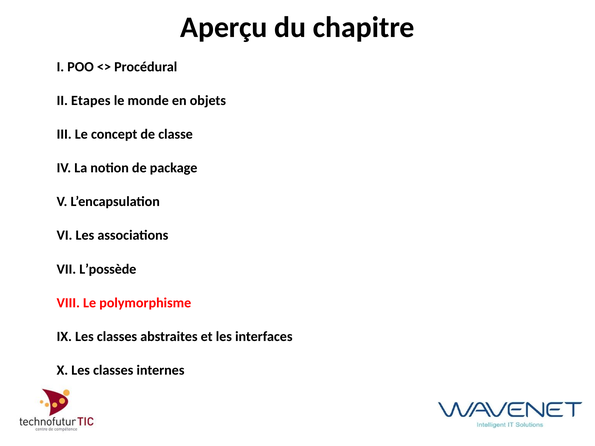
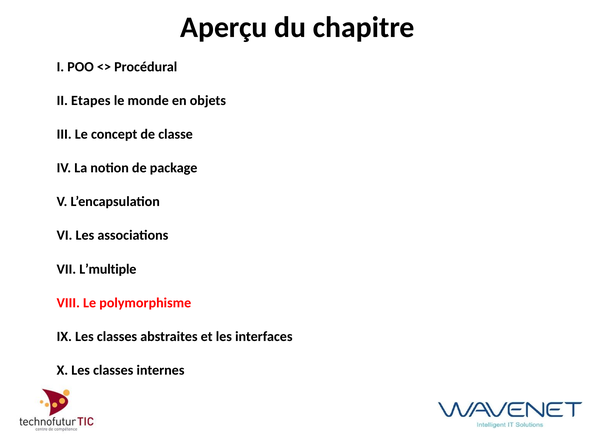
L’possède: L’possède -> L’multiple (108, 269)
